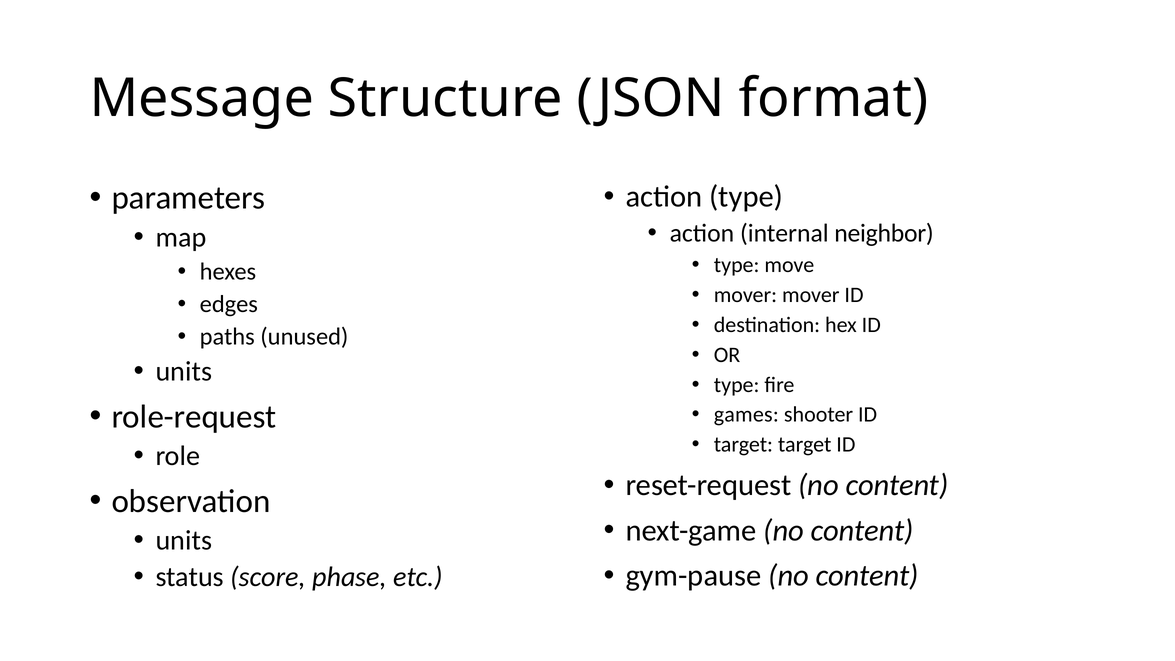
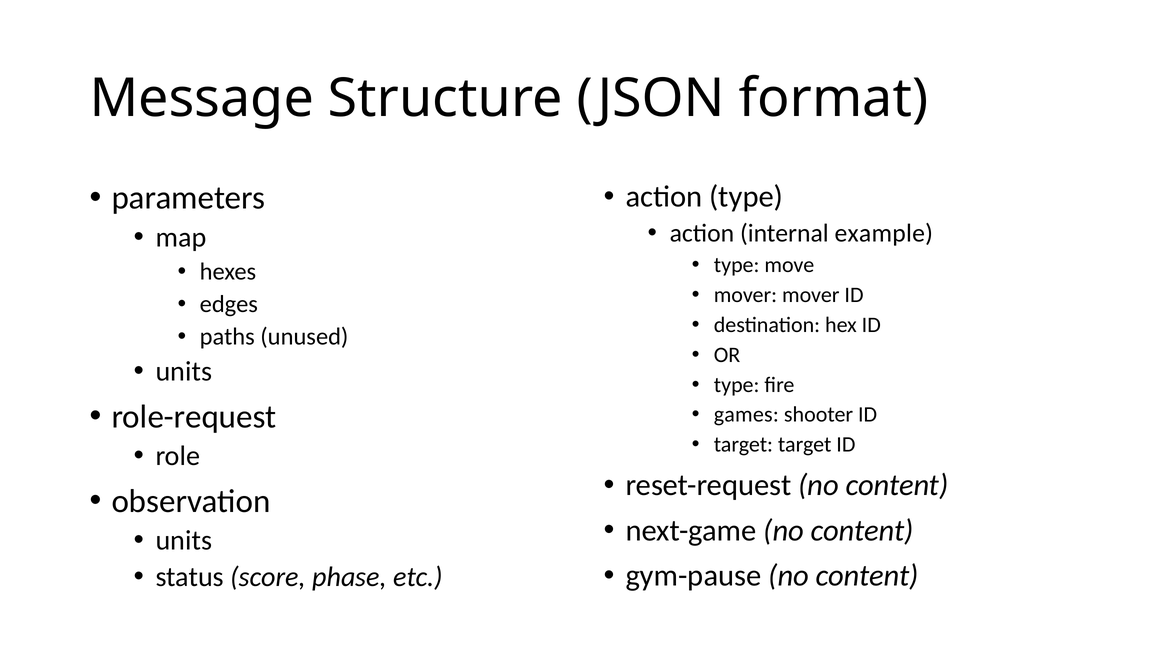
neighbor: neighbor -> example (884, 233)
